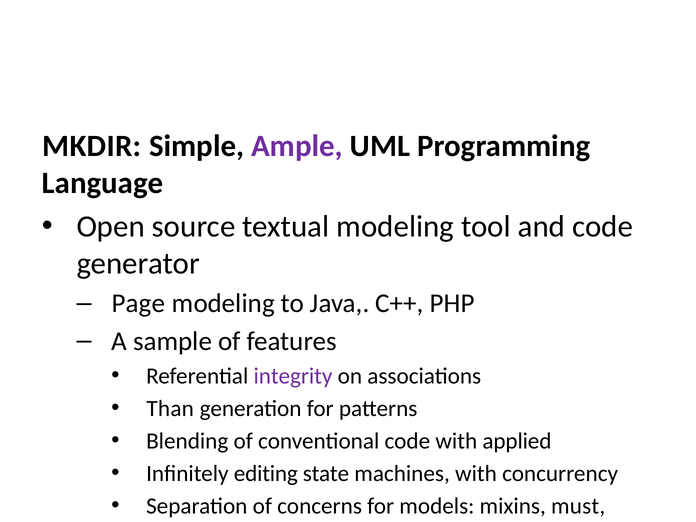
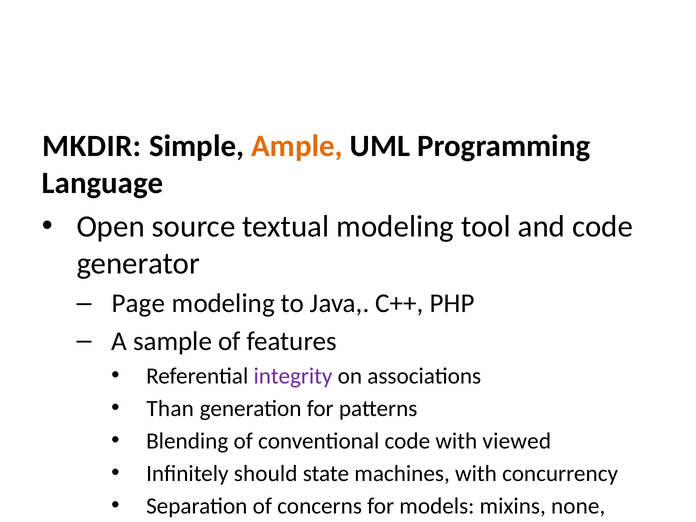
Ample colour: purple -> orange (297, 146)
applied: applied -> viewed (517, 441)
editing: editing -> should (266, 473)
must: must -> none (578, 506)
